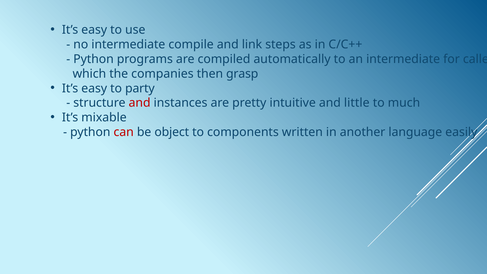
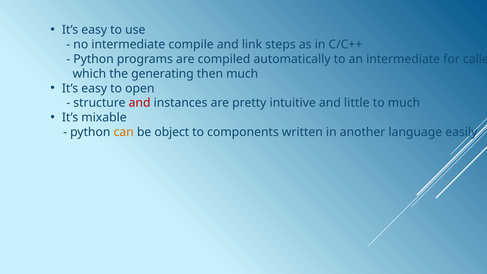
companies: companies -> generating (162, 74)
then grasp: grasp -> much (242, 74)
party: party -> open (140, 88)
can colour: red -> orange (124, 132)
